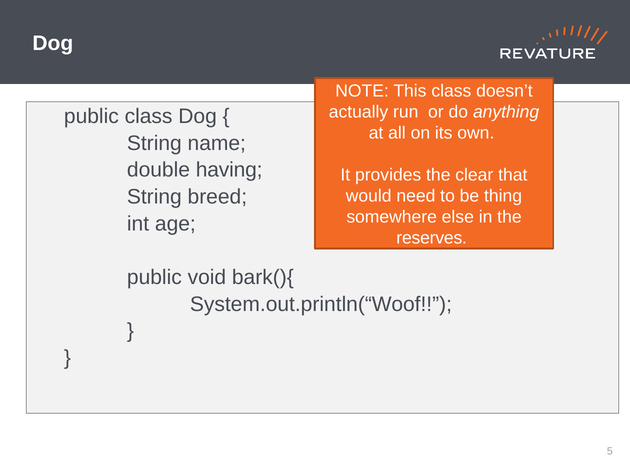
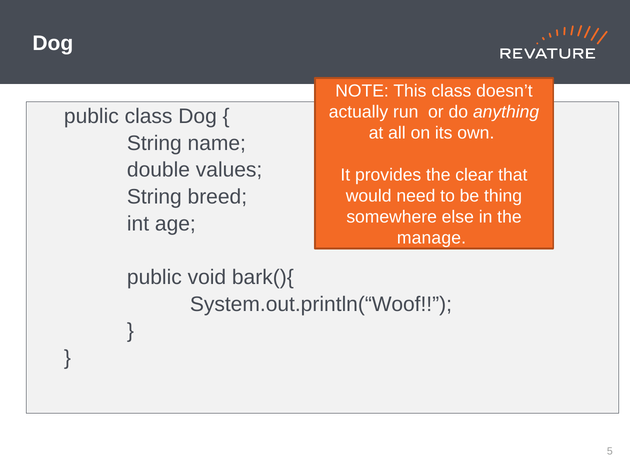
having: having -> values (229, 170)
reserves: reserves -> manage (431, 238)
